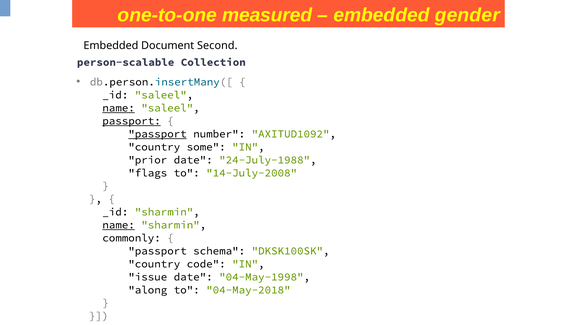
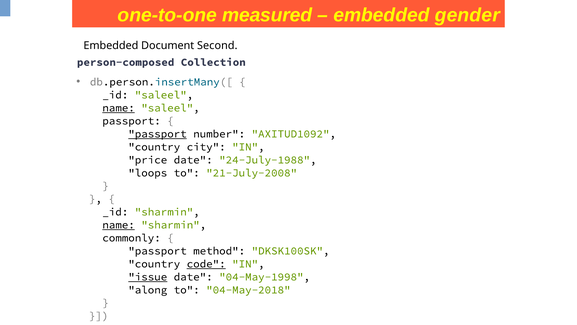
person-scalable: person-scalable -> person-composed (126, 62)
passport underline: present -> none (132, 121)
some: some -> city (206, 147)
prior: prior -> price (148, 160)
flags: flags -> loops (148, 173)
14-July-2008: 14-July-2008 -> 21-July-2008 (252, 173)
schema: schema -> method (219, 251)
code underline: none -> present (206, 264)
issue underline: none -> present (148, 277)
